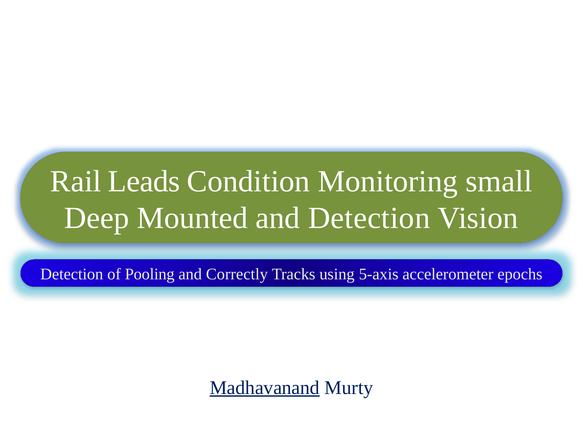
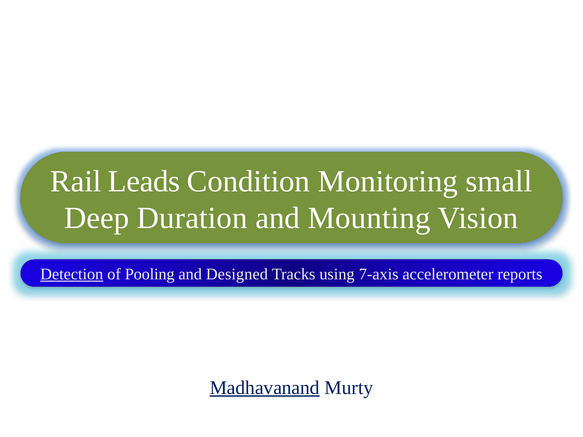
Mounted: Mounted -> Duration (192, 218)
and Detection: Detection -> Mounting (369, 218)
Detection underline: none -> present (72, 274)
Correctly: Correctly -> Designed (237, 274)
5-axis: 5-axis -> 7-axis (379, 274)
epochs: epochs -> reports (520, 274)
